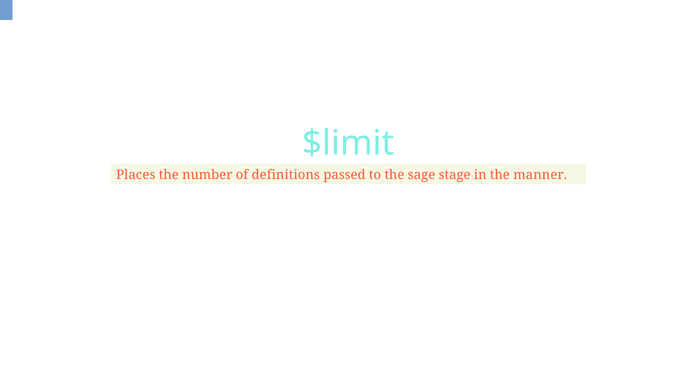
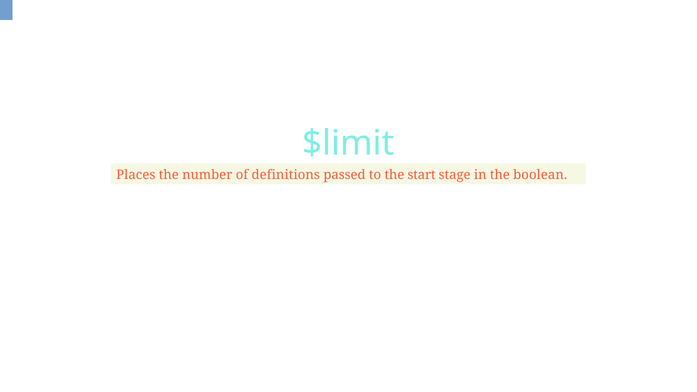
sage: sage -> start (422, 175)
manner: manner -> boolean (540, 175)
